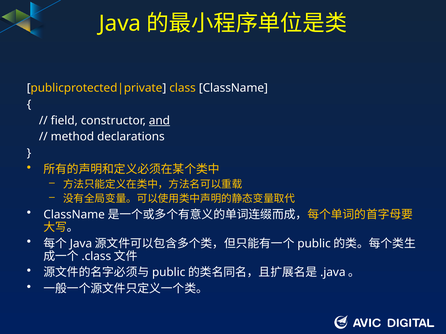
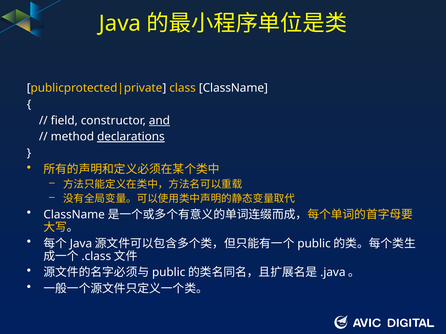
declarations underline: none -> present (131, 137)
